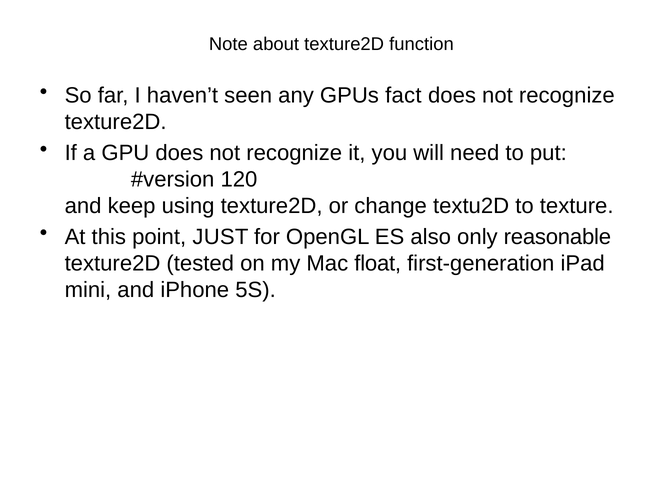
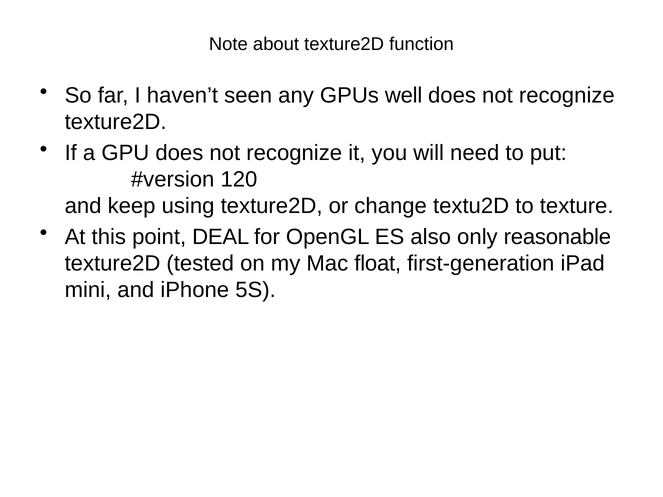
fact: fact -> well (404, 95)
JUST: JUST -> DEAL (221, 237)
